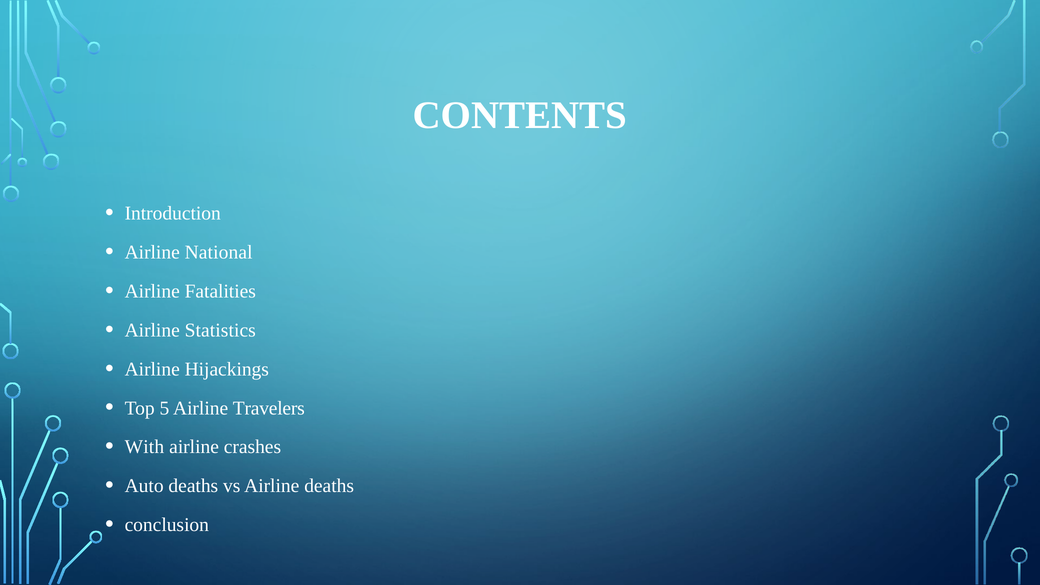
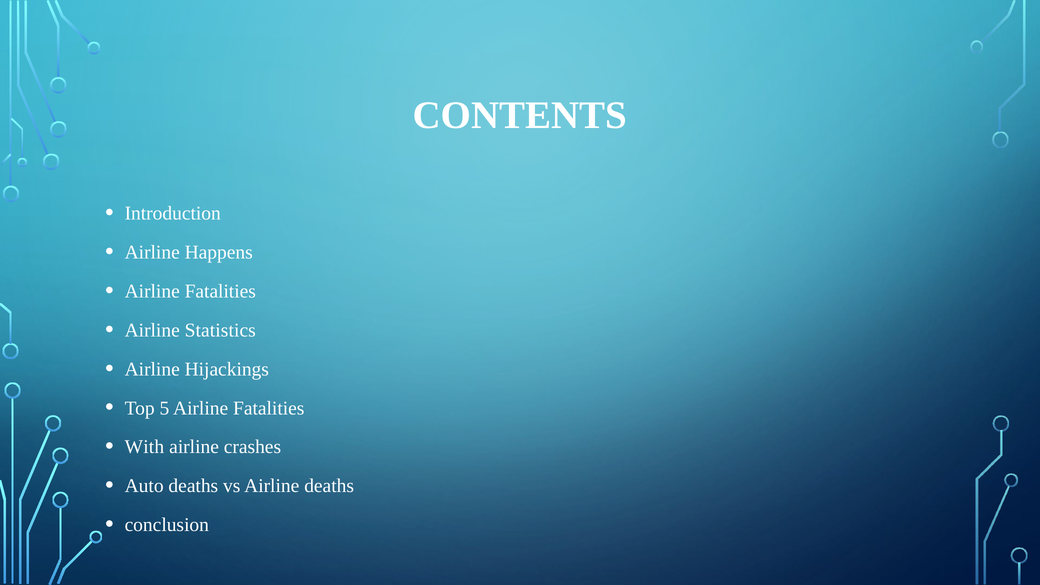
National: National -> Happens (219, 252)
5 Airline Travelers: Travelers -> Fatalities (269, 408)
